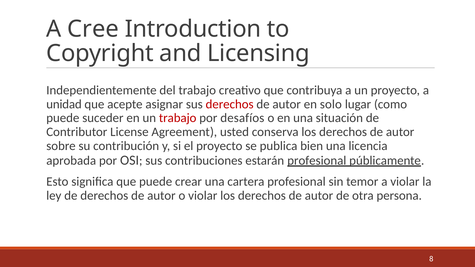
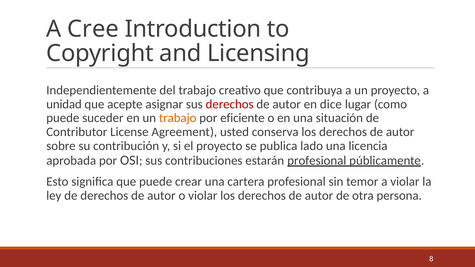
solo: solo -> dice (331, 104)
trabajo colour: red -> orange (178, 118)
desafíos: desafíos -> eficiente (242, 118)
bien: bien -> lado (312, 146)
